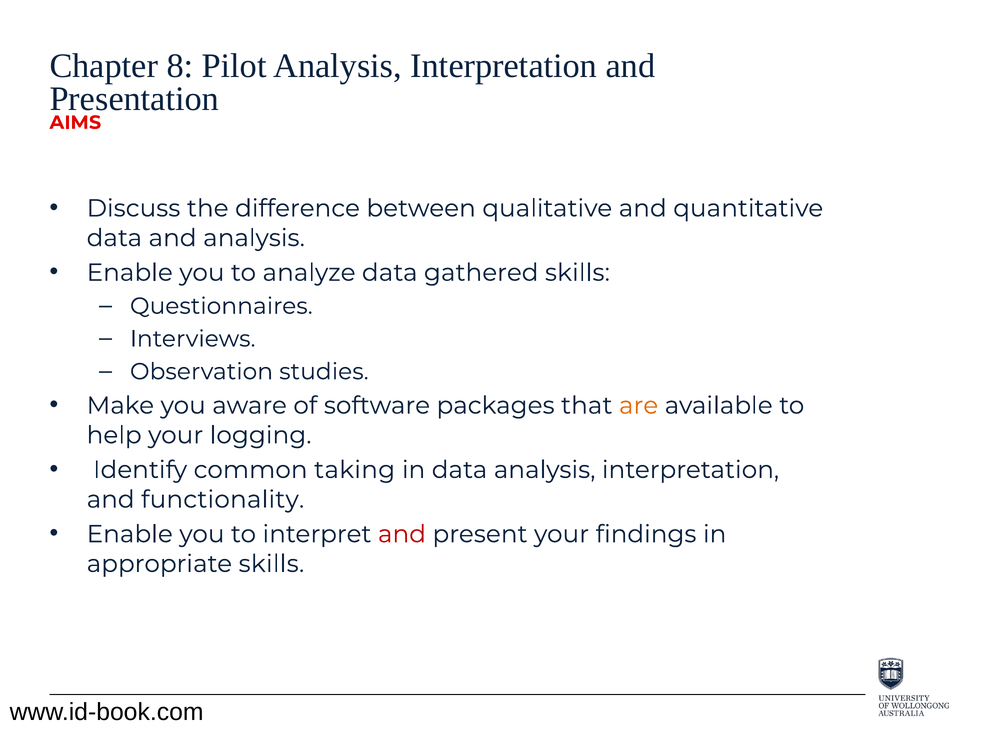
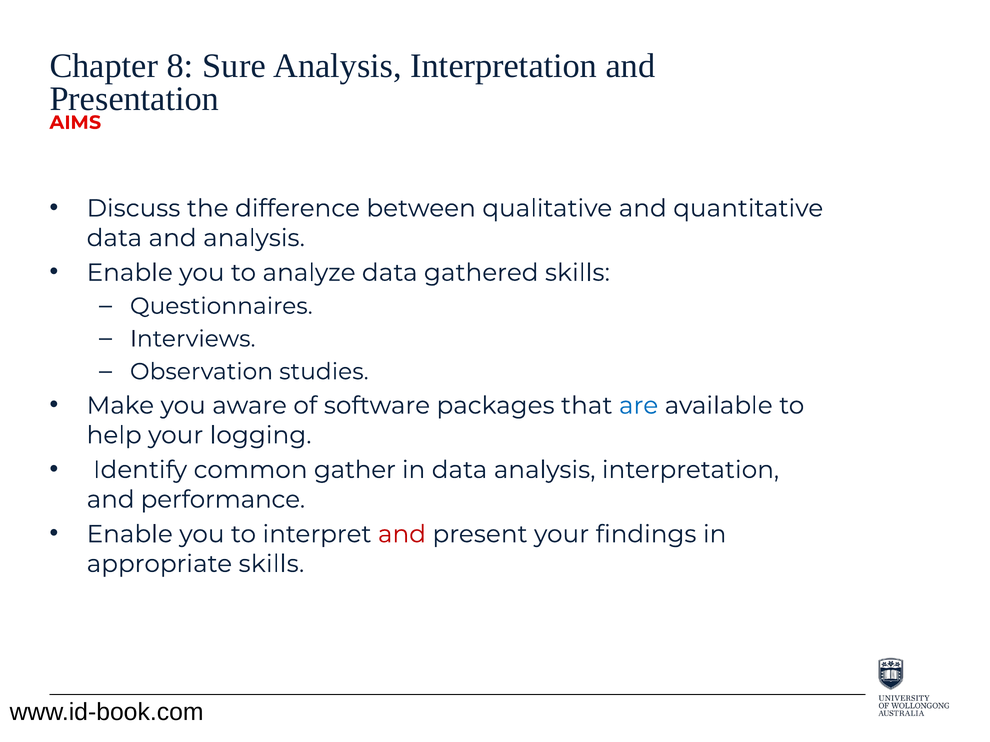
Pilot: Pilot -> Sure (234, 66)
are colour: orange -> blue (639, 406)
taking: taking -> gather (355, 470)
functionality: functionality -> performance (223, 500)
